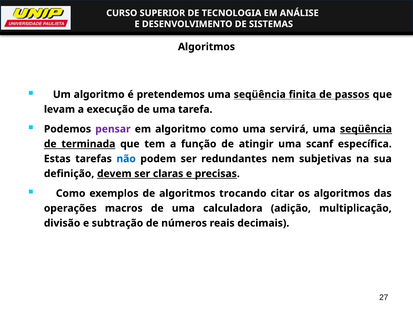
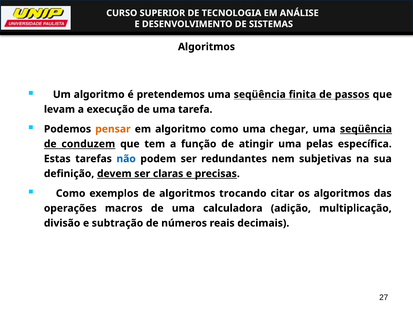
pensar colour: purple -> orange (113, 129)
servirá: servirá -> chegar (289, 129)
terminada: terminada -> conduzem (88, 144)
scanf: scanf -> pelas (320, 144)
